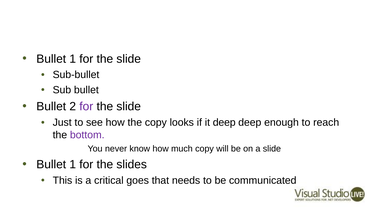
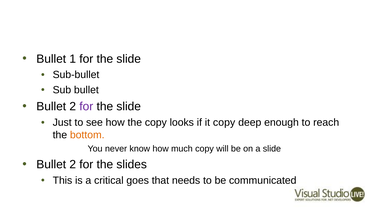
it deep: deep -> copy (224, 122)
bottom colour: purple -> orange (87, 135)
1: 1 -> 2 (73, 164)
